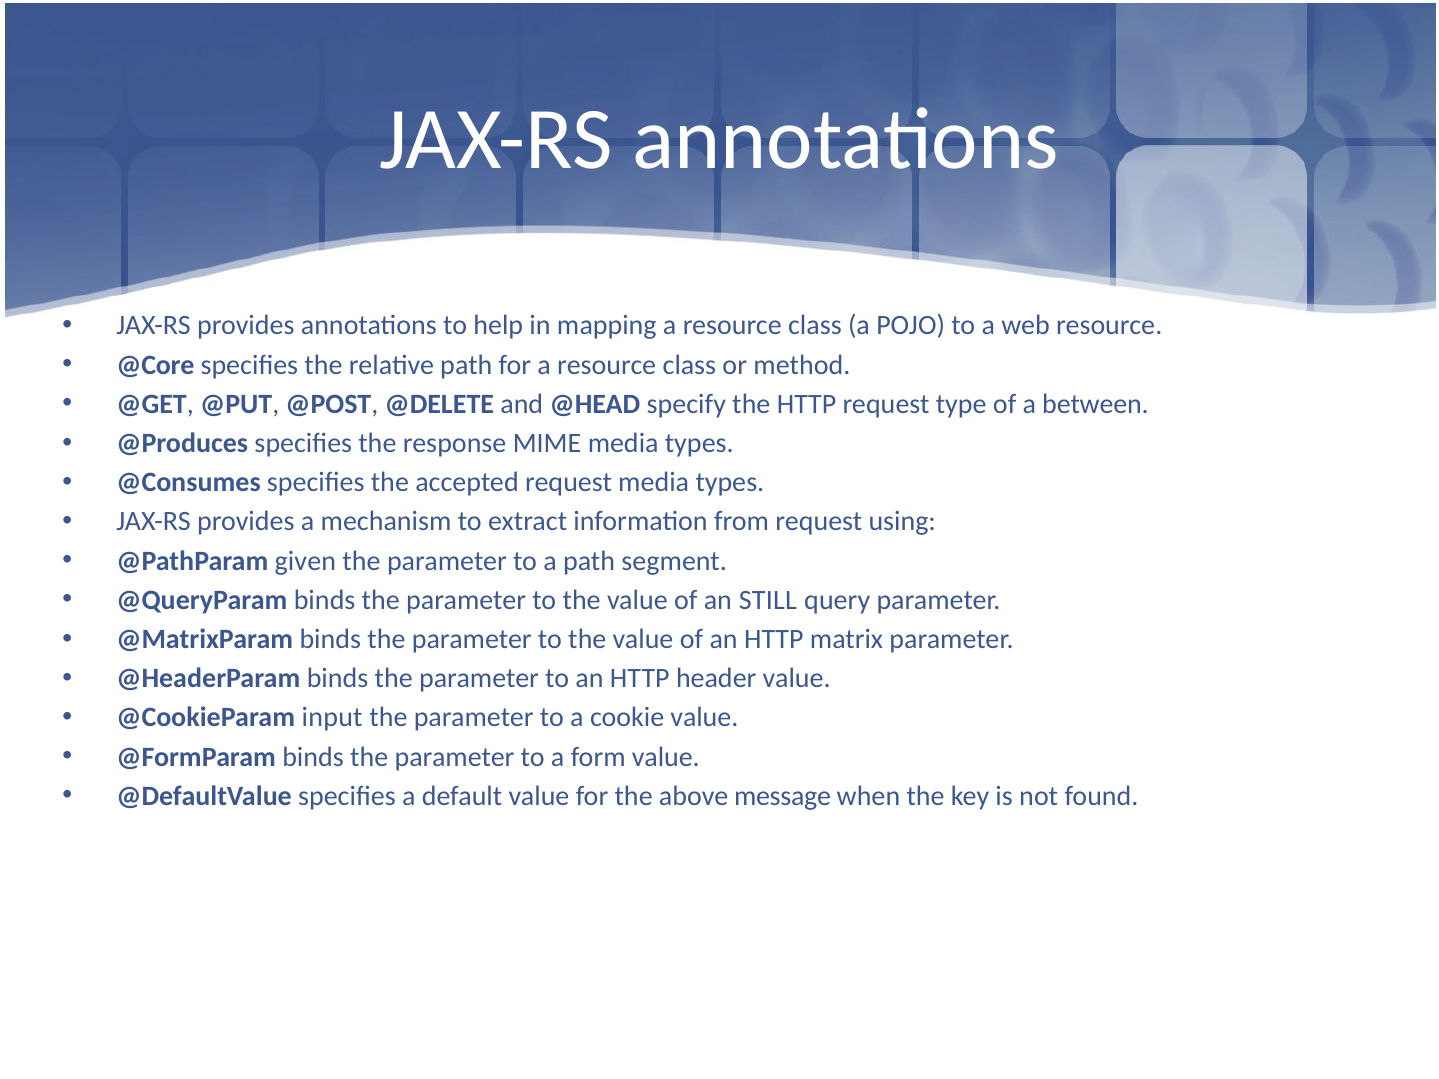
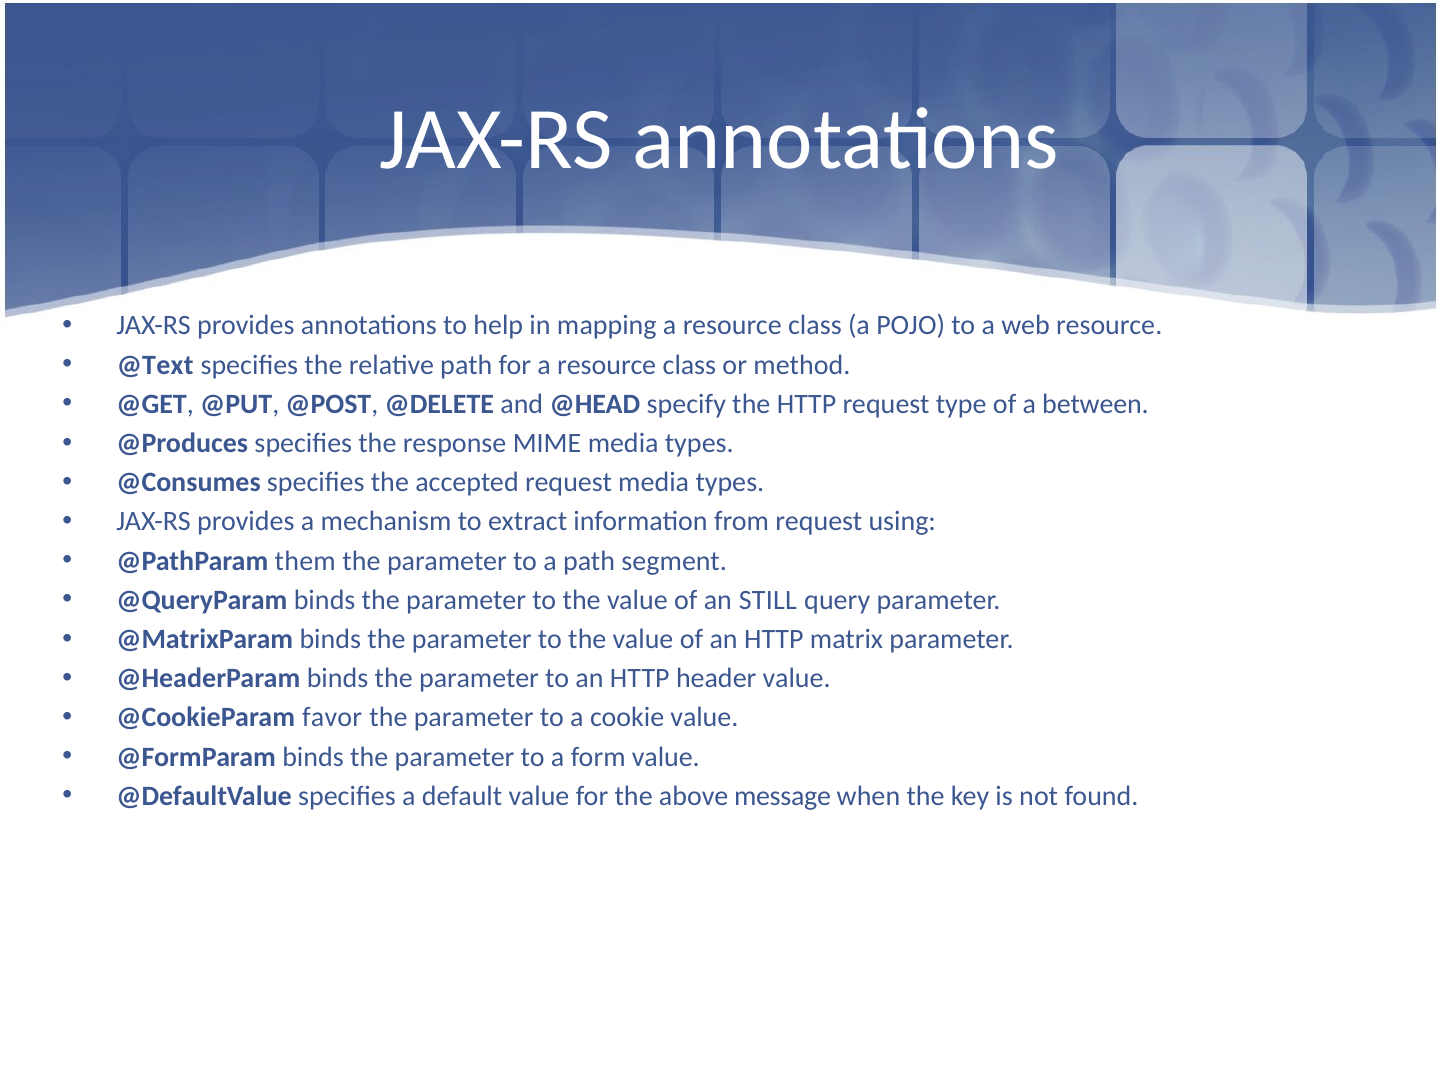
@Core: @Core -> @Text (155, 365)
given: given -> them (305, 561)
input: input -> favor (332, 718)
